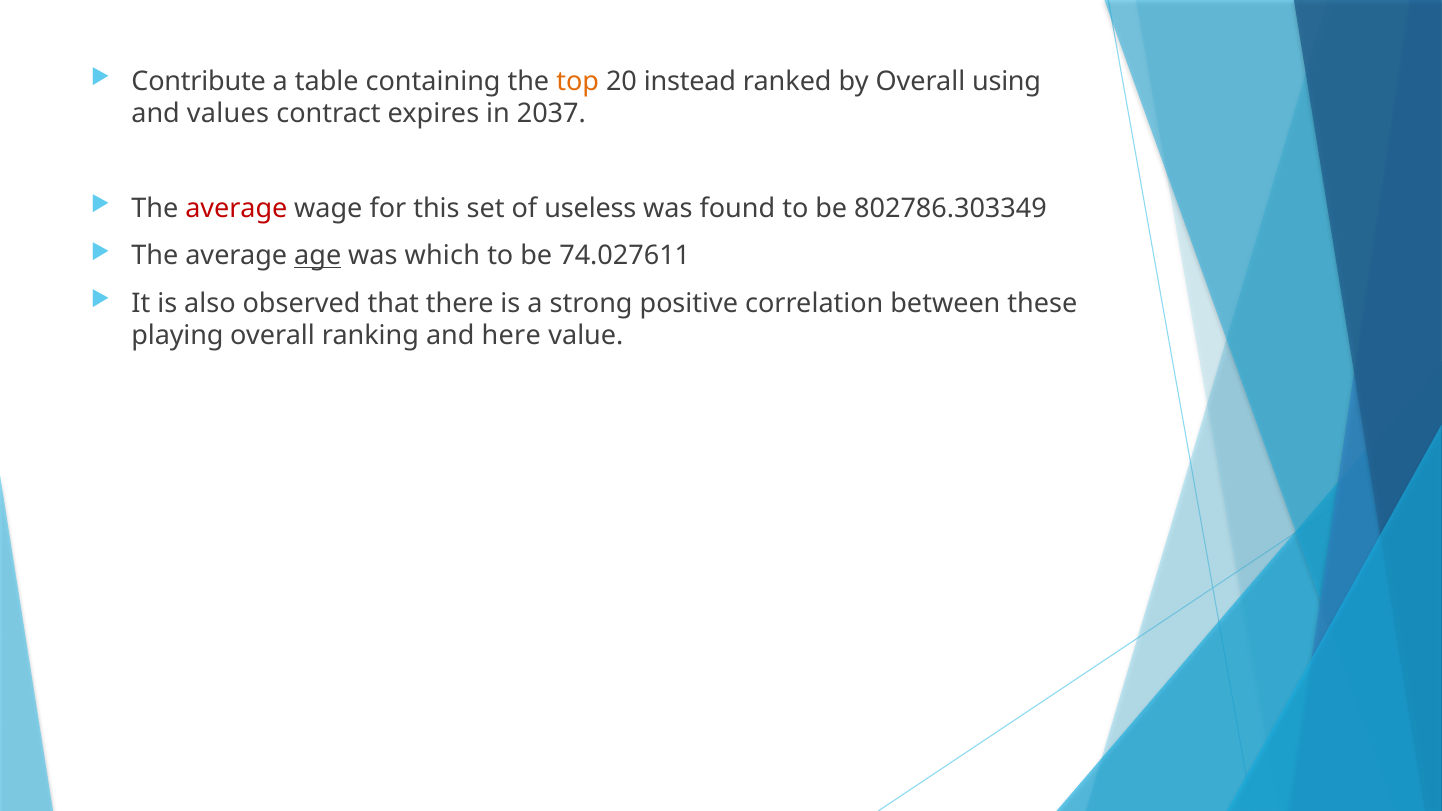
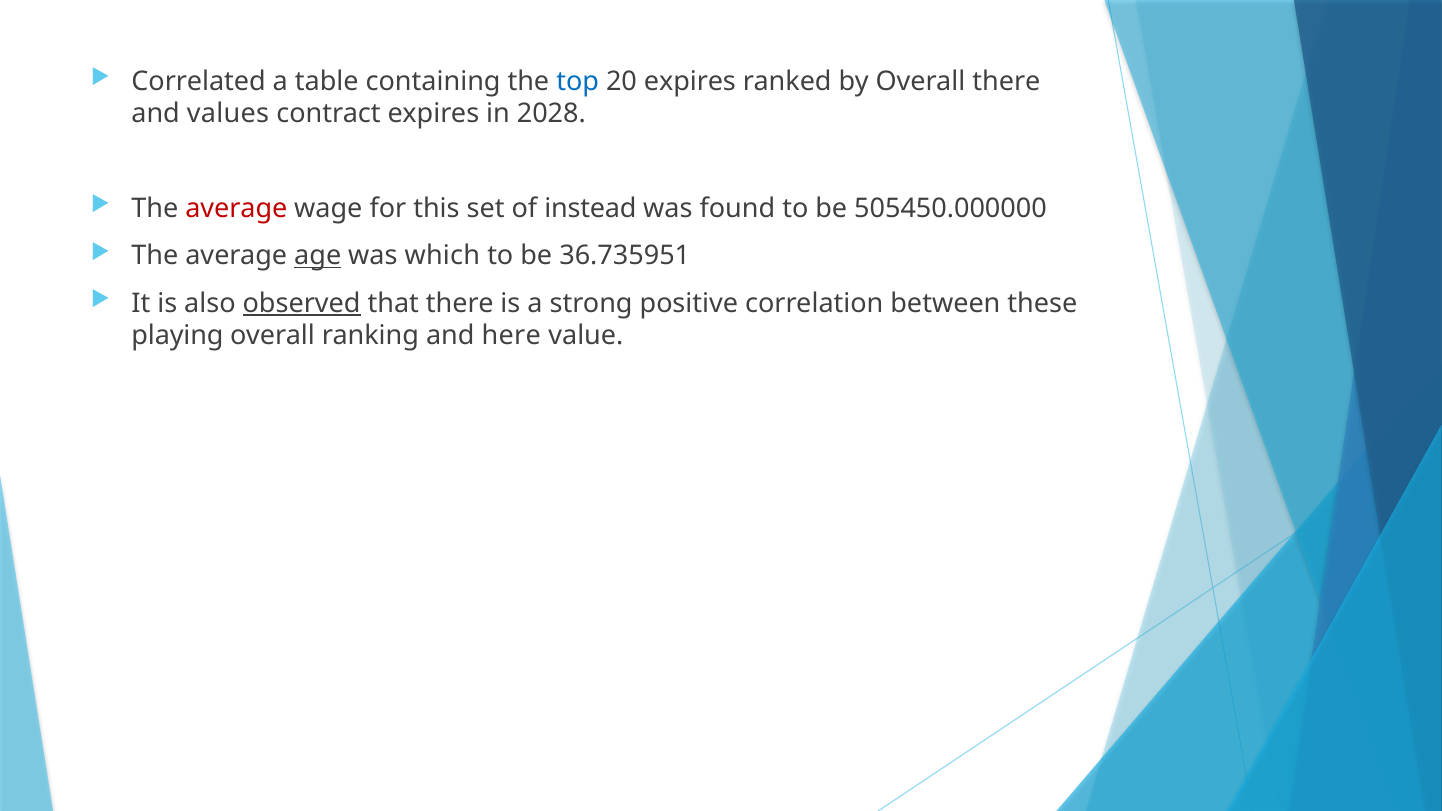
Contribute: Contribute -> Correlated (199, 81)
top colour: orange -> blue (578, 81)
20 instead: instead -> expires (690, 81)
Overall using: using -> there (1006, 81)
2037: 2037 -> 2028 (551, 114)
useless: useless -> instead (590, 209)
802786.303349: 802786.303349 -> 505450.000000 (950, 209)
74.027611: 74.027611 -> 36.735951 (625, 256)
observed underline: none -> present (302, 304)
